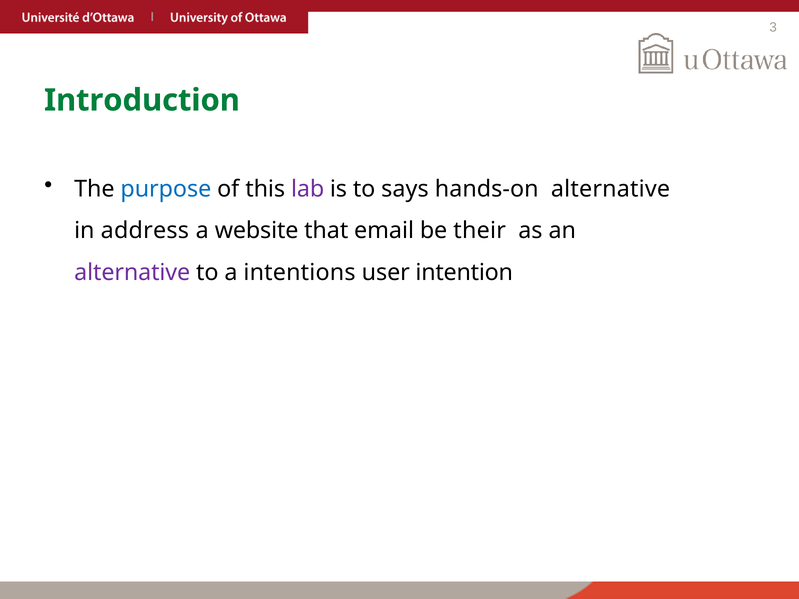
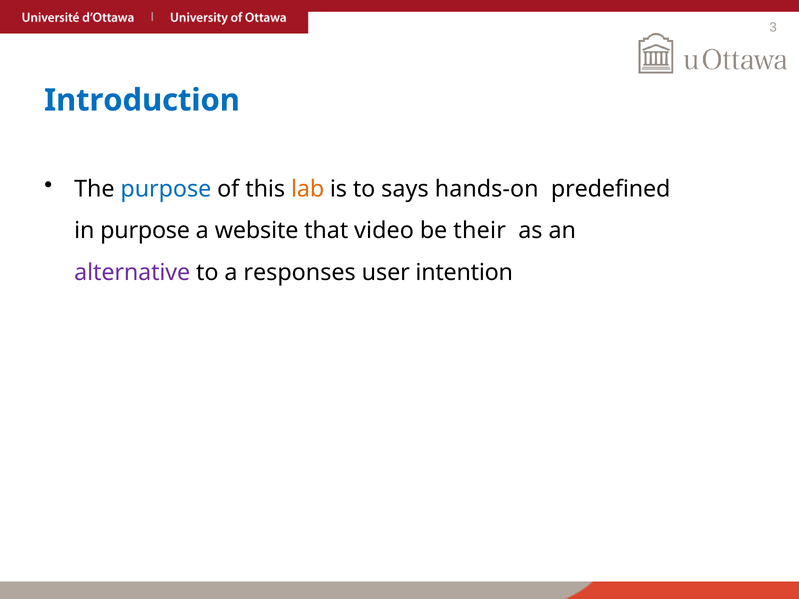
Introduction colour: green -> blue (142, 100)
lab colour: purple -> orange (308, 189)
hands-on alternative: alternative -> predefined (611, 189)
in address: address -> purpose (145, 231)
email: email -> video (384, 231)
intentions: intentions -> responses (300, 273)
